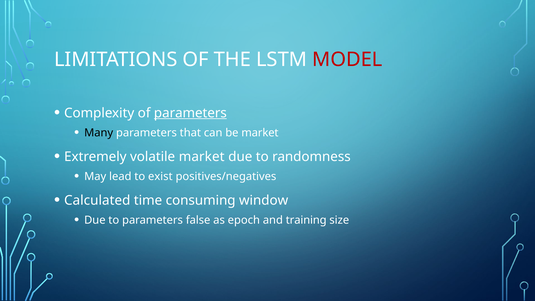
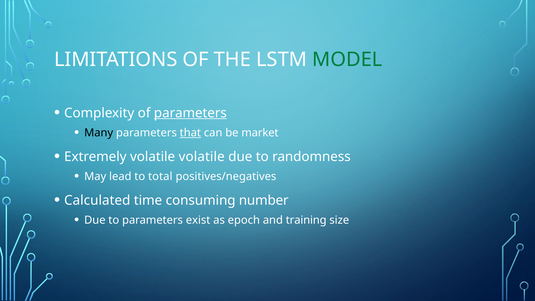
MODEL colour: red -> green (347, 59)
that underline: none -> present (190, 133)
volatile market: market -> volatile (202, 157)
exist: exist -> total (160, 177)
window: window -> number (264, 200)
false: false -> exist (198, 220)
